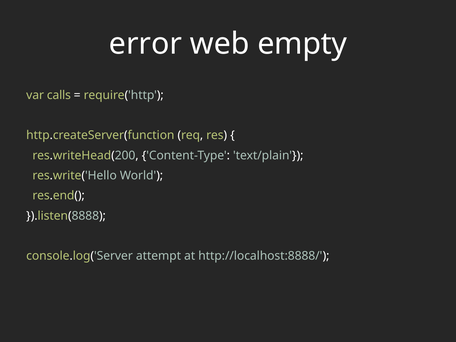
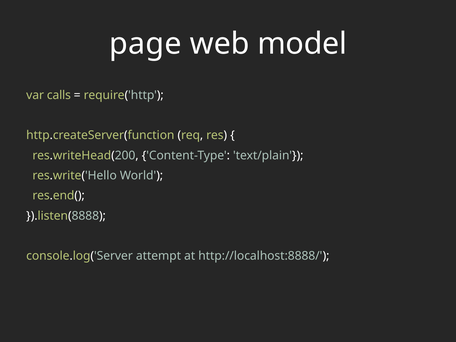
error: error -> page (145, 44)
empty: empty -> model (302, 44)
